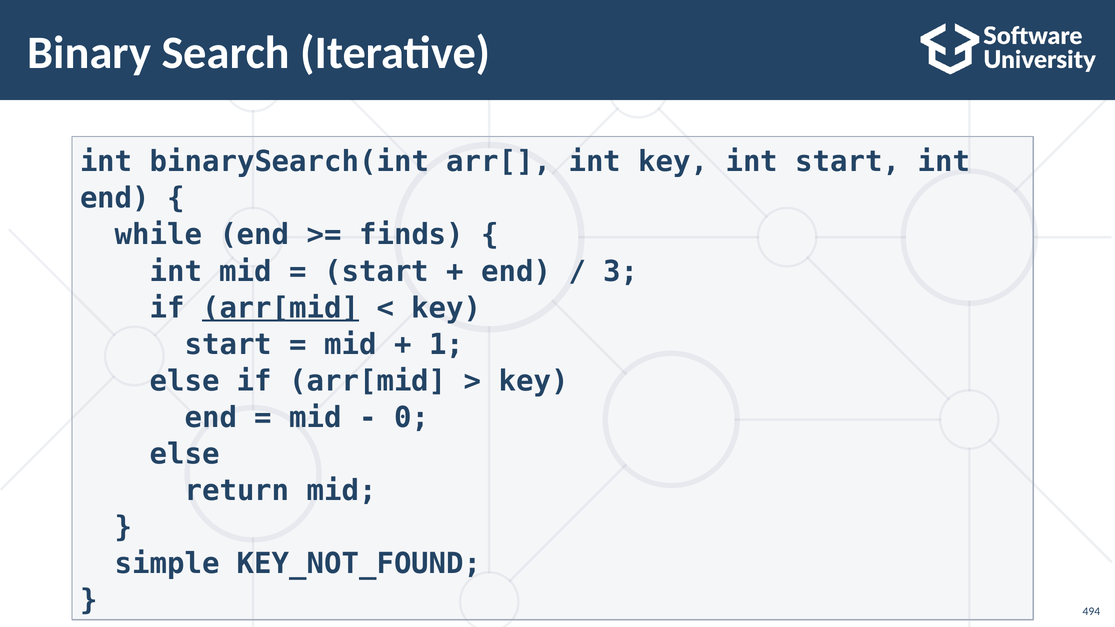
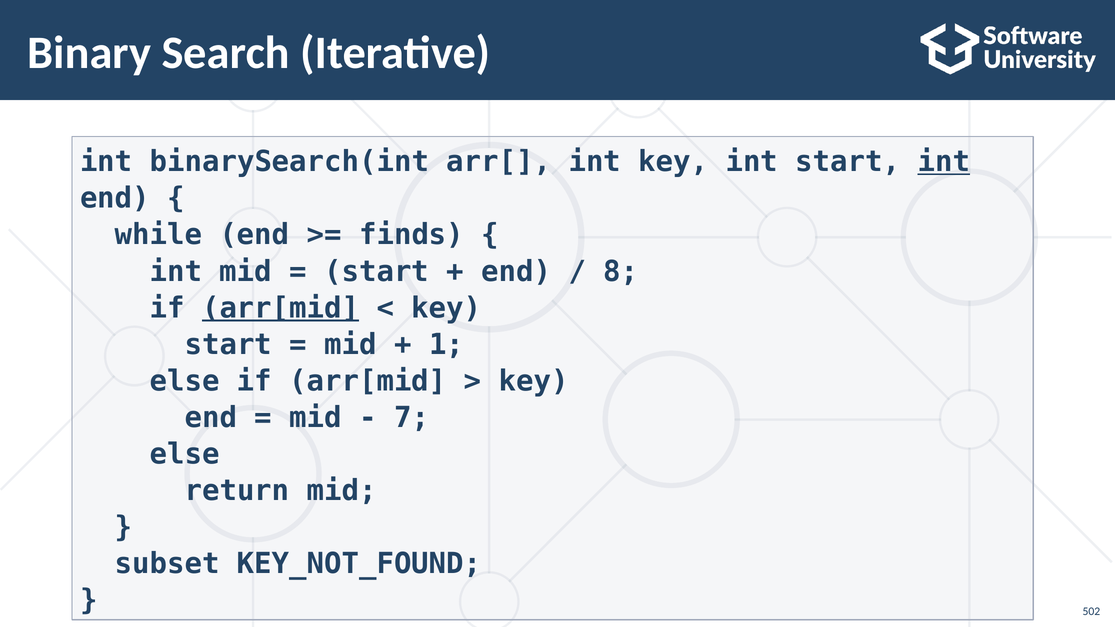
int underline: none -> present (944, 162)
3: 3 -> 8 (621, 272)
0: 0 -> 7 (412, 418)
simple: simple -> subset (167, 564)
494: 494 -> 502 (1091, 612)
